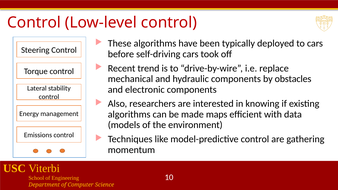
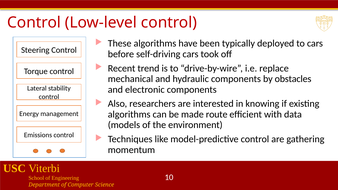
maps: maps -> route (217, 114)
